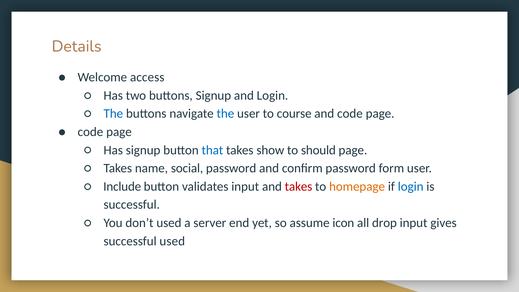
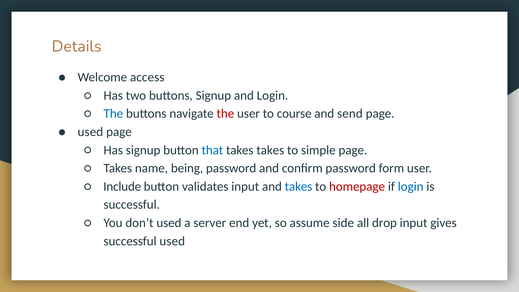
the colour: blue -> red (225, 114)
and code: code -> send (350, 114)
code: code -> used (90, 132)
takes show: show -> takes (270, 150)
should: should -> simple (318, 150)
social: social -> being (187, 168)
takes colour: red -> blue (299, 186)
homepage colour: orange -> red (357, 186)
icon: icon -> side (343, 223)
